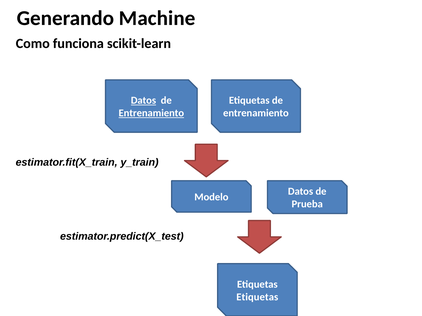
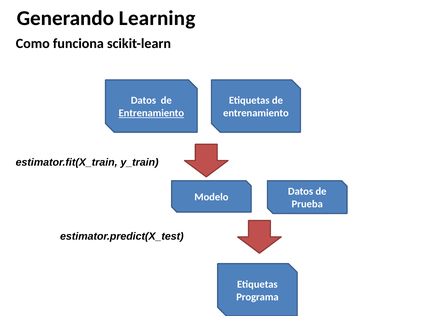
Machine: Machine -> Learning (157, 18)
Datos underline: present -> none (143, 101)
Etiquetas: Etiquetas -> Programa (257, 297)
